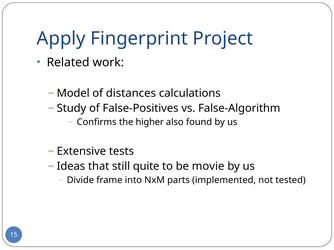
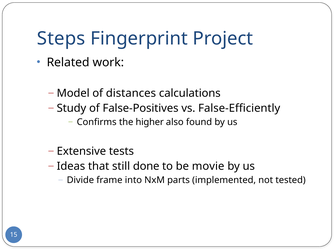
Apply: Apply -> Steps (61, 39)
False-Algorithm: False-Algorithm -> False-Efficiently (239, 108)
quite: quite -> done (146, 167)
